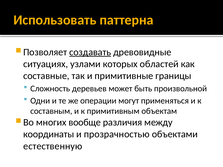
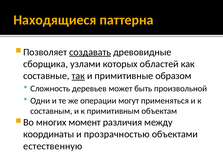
Использовать: Использовать -> Находящиеся (55, 20)
ситуациях: ситуациях -> сборщика (46, 64)
так underline: none -> present (78, 76)
границы: границы -> образом (173, 76)
вообще: вообще -> момент (85, 123)
